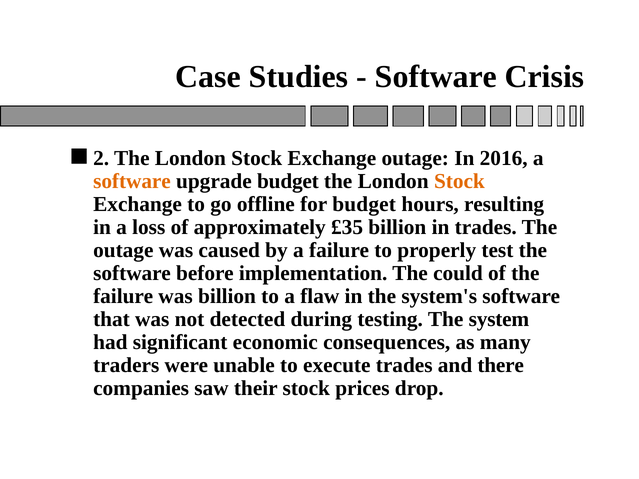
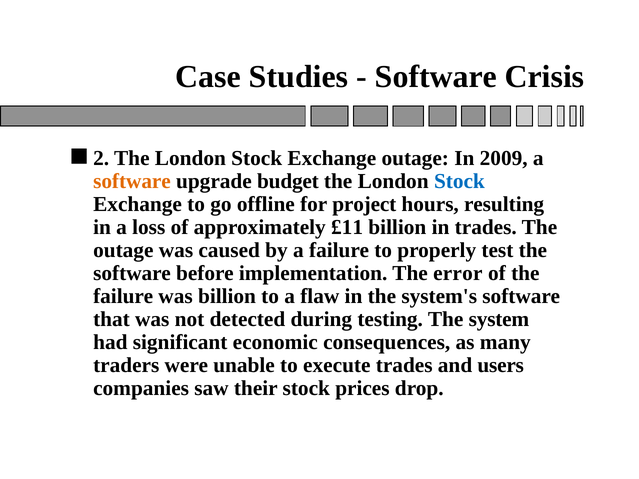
2016: 2016 -> 2009 (504, 158)
Stock colour: orange -> blue (459, 181)
for budget: budget -> project (364, 204)
£35: £35 -> £11 (347, 227)
could: could -> error (458, 273)
there: there -> users (501, 365)
